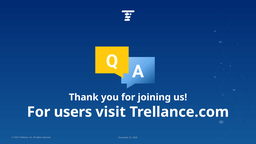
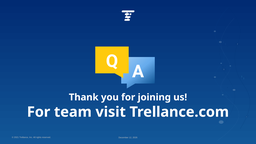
users: users -> team (73, 112)
